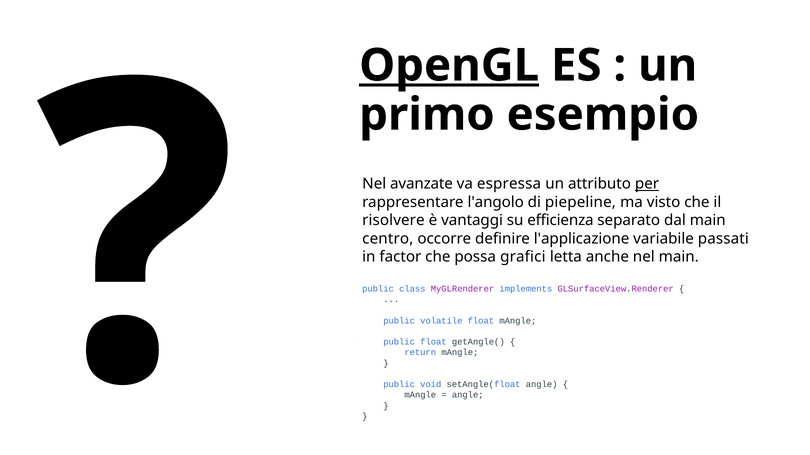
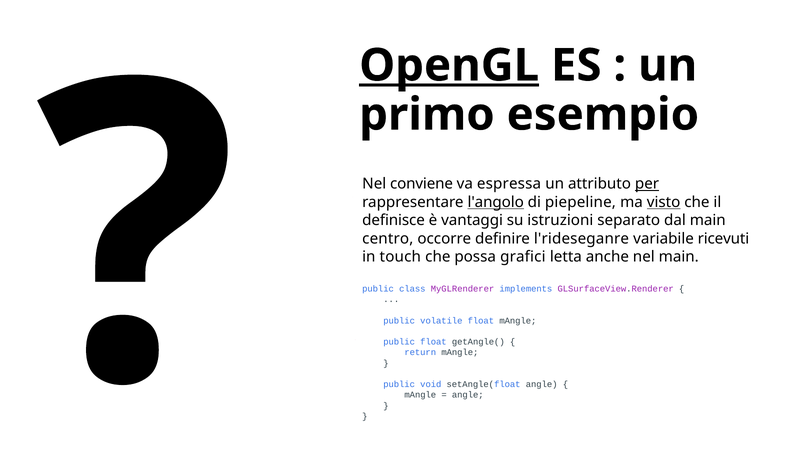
avanzate: avanzate -> conviene (421, 184)
l'angolo underline: none -> present (496, 202)
visto underline: none -> present (664, 202)
risolvere: risolvere -> definisce (394, 221)
efficienza: efficienza -> istruzioni (560, 221)
l'applicazione: l'applicazione -> l'rideseganre (581, 239)
passati: passati -> ricevuti (723, 239)
factor: factor -> touch (400, 257)
